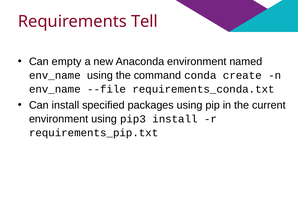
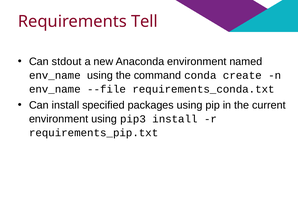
empty: empty -> stdout (67, 62)
